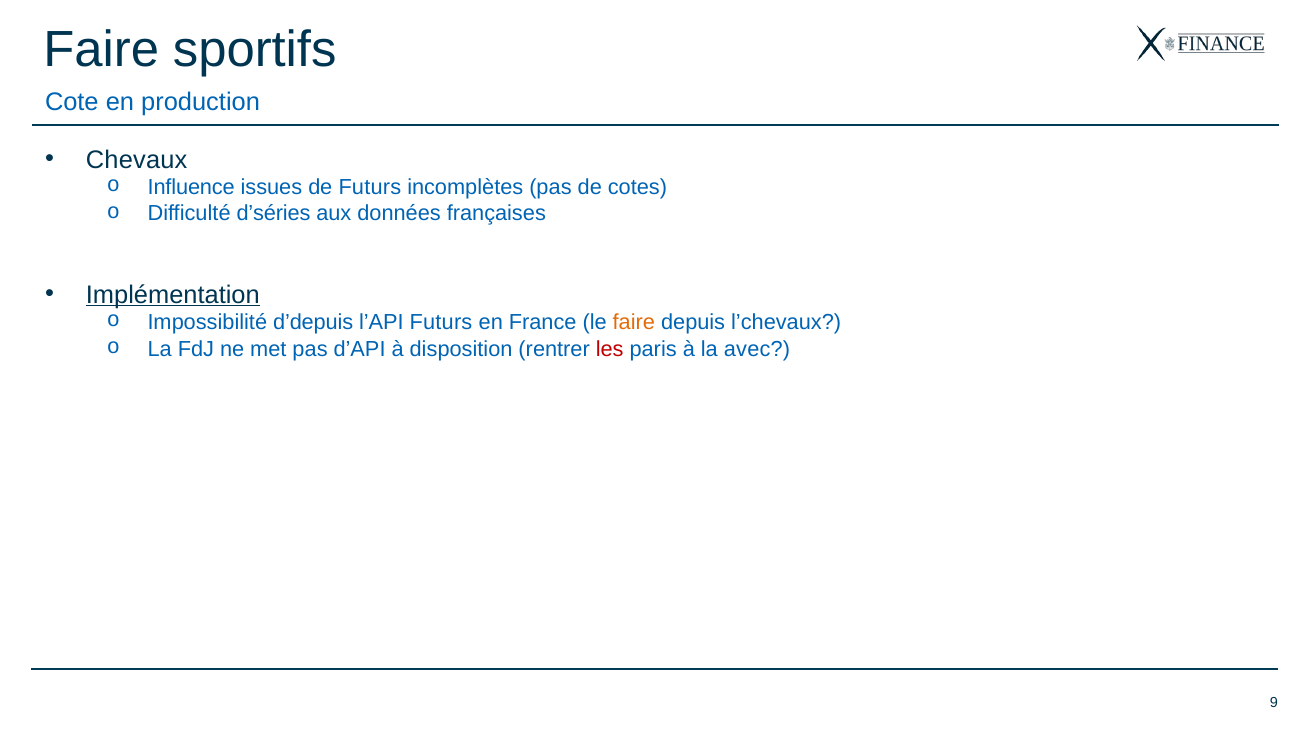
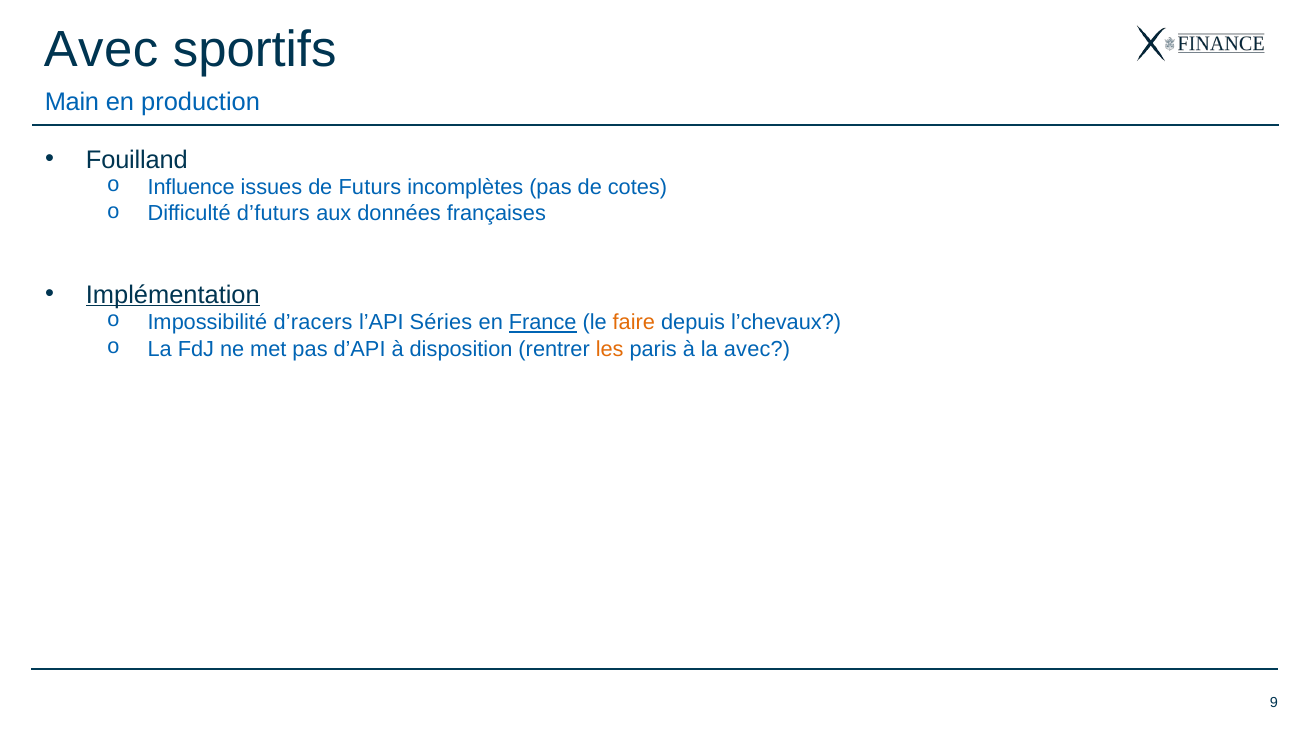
Faire: Faire -> Avec (101, 50)
Cote: Cote -> Main (72, 102)
Chevaux: Chevaux -> Fouilland (137, 160)
d’séries: d’séries -> d’futurs (273, 214)
d’depuis: d’depuis -> d’racers (313, 323)
l’API Futurs: Futurs -> Séries (441, 323)
France underline: none -> present (543, 323)
les colour: red -> orange (610, 349)
